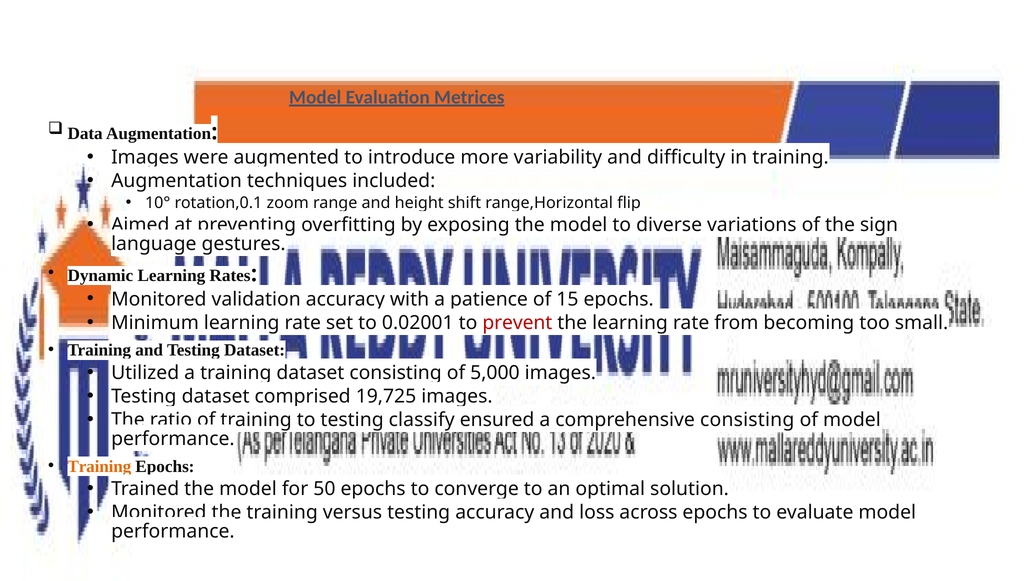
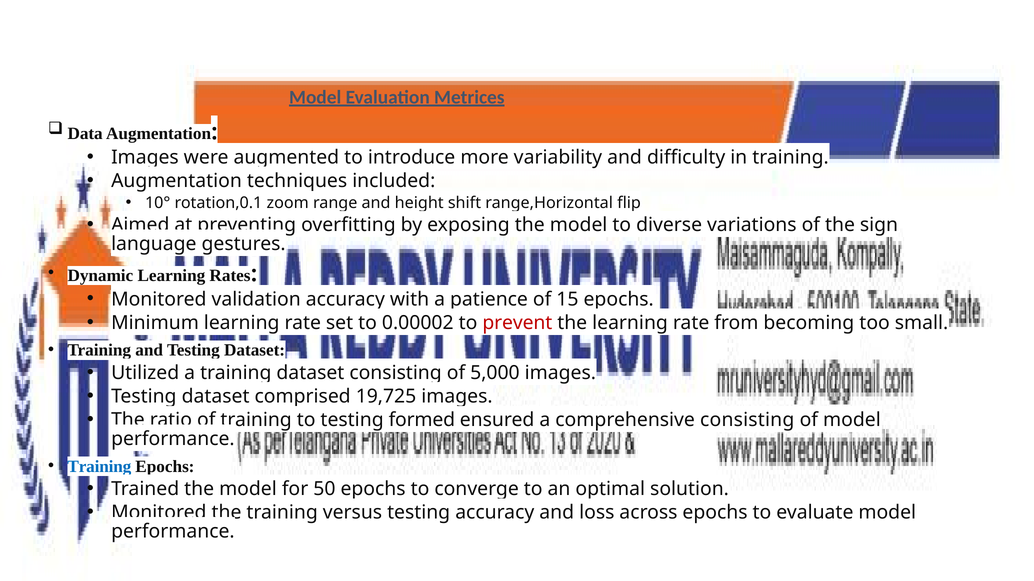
0.02001: 0.02001 -> 0.00002 (418, 323)
classify: classify -> formed (422, 421)
Training colour: orange -> blue (99, 467)
